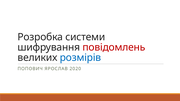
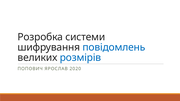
повідомлень colour: red -> blue (114, 47)
